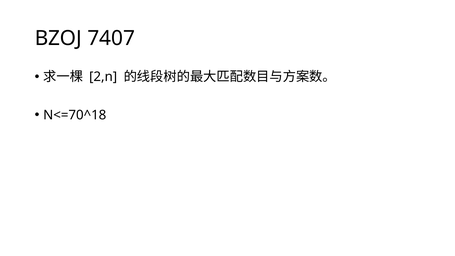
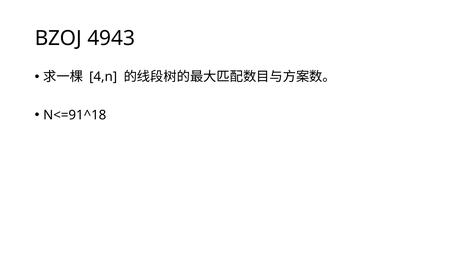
7407: 7407 -> 4943 (111, 38)
2,n: 2,n -> 4,n (103, 77)
N<=70^18: N<=70^18 -> N<=91^18 (75, 115)
